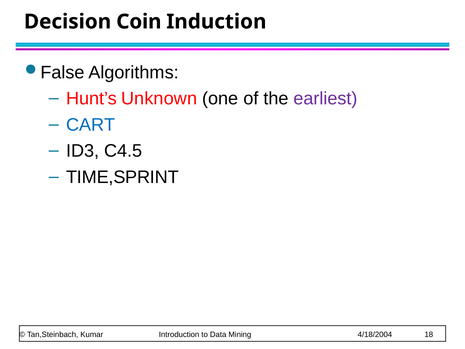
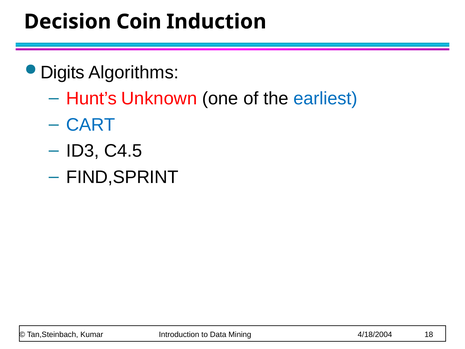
False: False -> Digits (63, 72)
earliest colour: purple -> blue (326, 99)
TIME,SPRINT: TIME,SPRINT -> FIND,SPRINT (122, 177)
